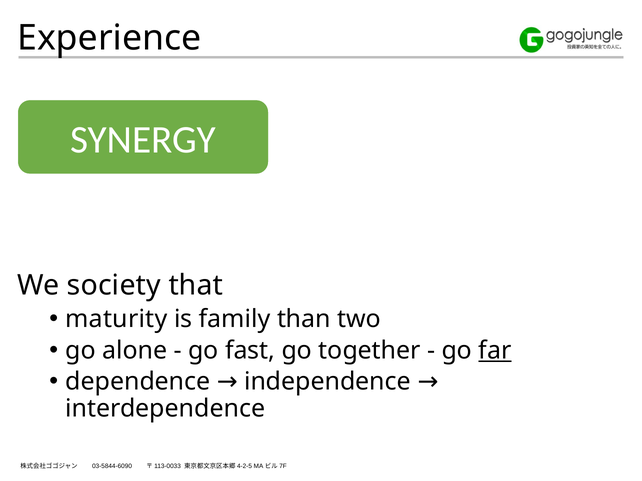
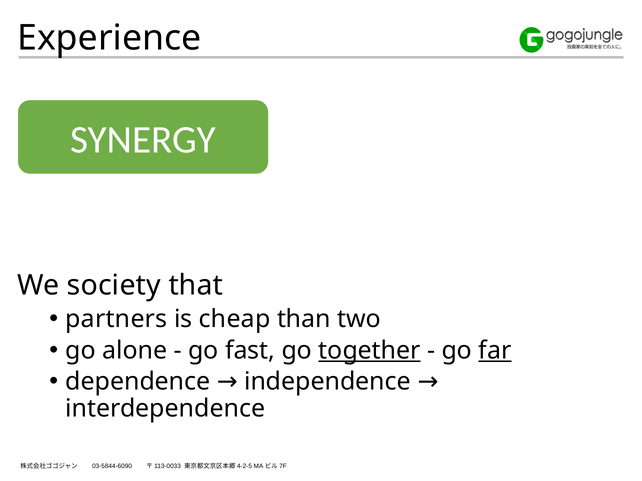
maturity: maturity -> partners (116, 319)
family: family -> cheap (235, 319)
together underline: none -> present (370, 351)
